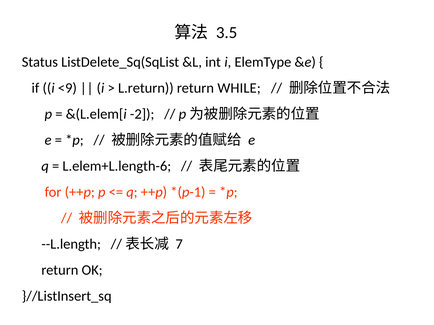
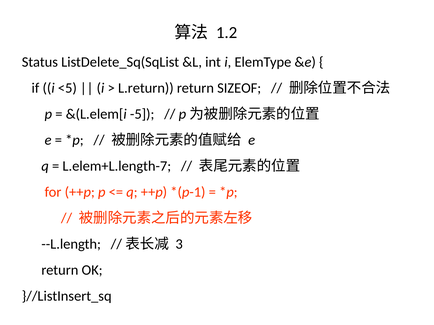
3.5: 3.5 -> 1.2 (227, 33)
<9: <9 -> <5 (67, 88)
WHILE: WHILE -> SIZEOF (239, 88)
-2: -2 -> -5 (142, 114)
L.elem+L.length-6: L.elem+L.length-6 -> L.elem+L.length-7 (117, 166)
7: 7 -> 3 (179, 244)
